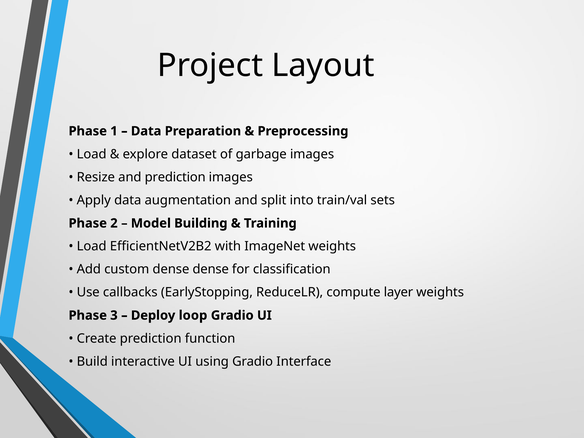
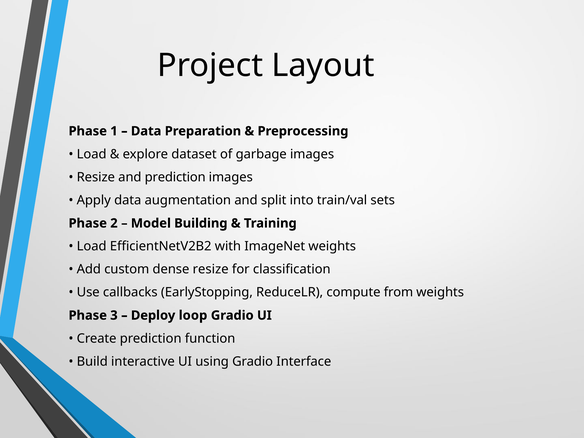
dense dense: dense -> resize (211, 269)
layer: layer -> from (398, 292)
